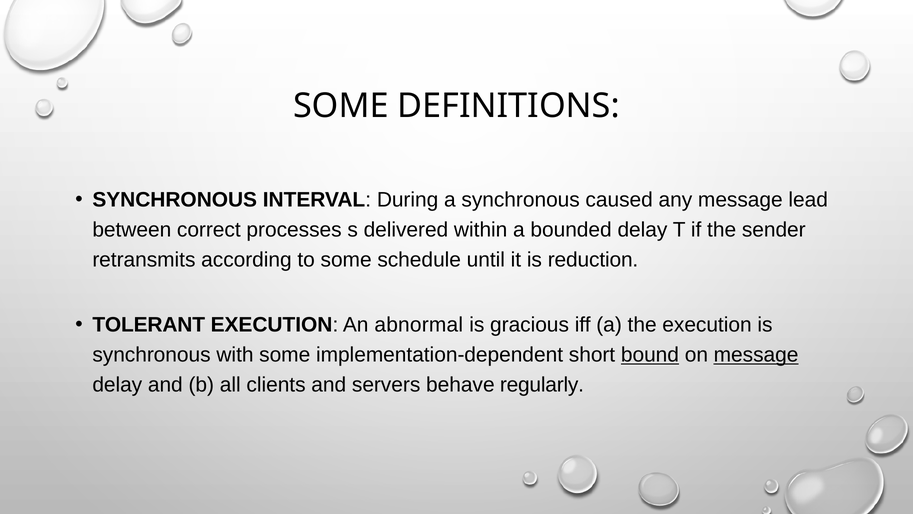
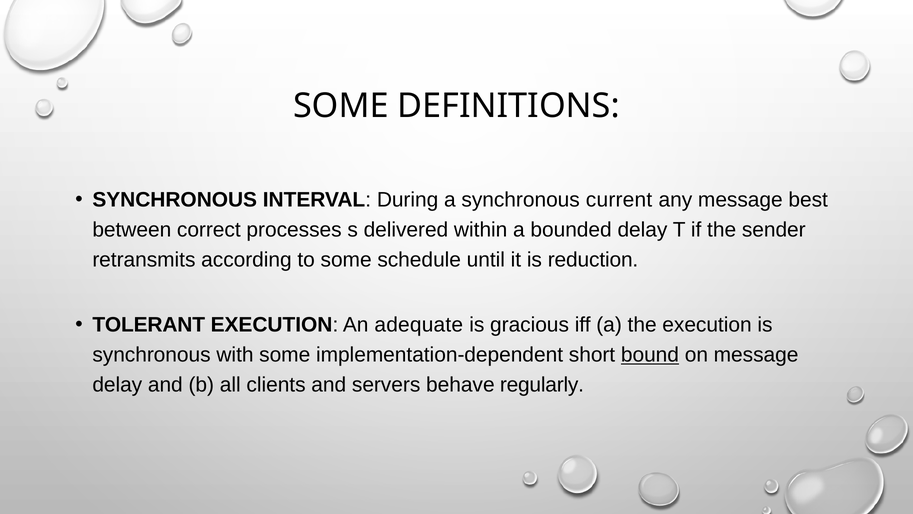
caused: caused -> current (619, 200)
lead: lead -> best (808, 200)
abnormal: abnormal -> adequate (419, 325)
message underline: present -> none (756, 355)
